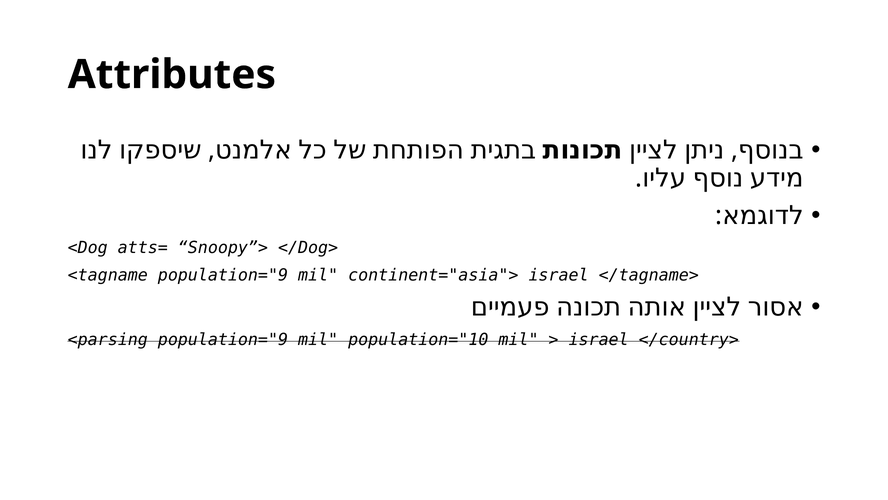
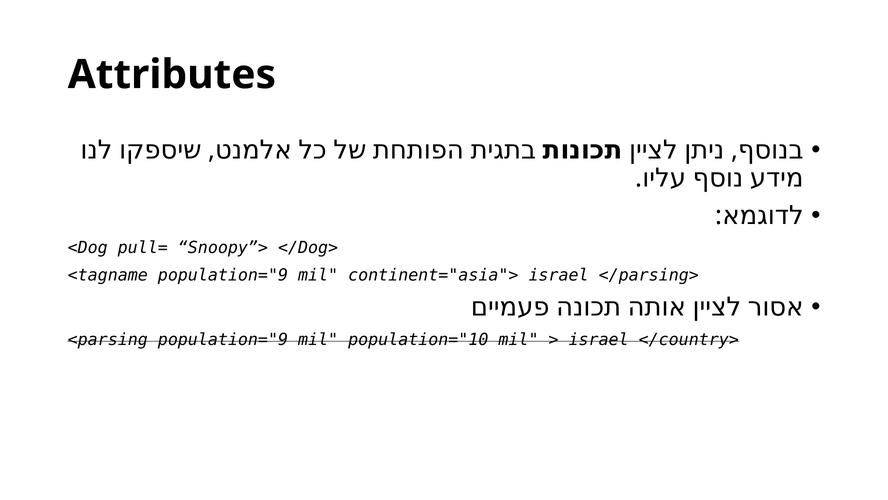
atts=: atts= -> pull= (143, 248)
</tagname>: </tagname> -> </parsing> (649, 275)
